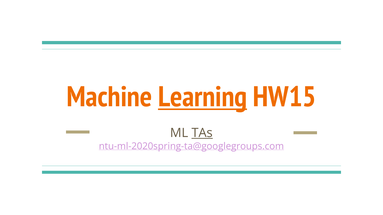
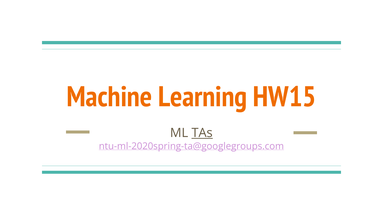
Learning underline: present -> none (203, 97)
